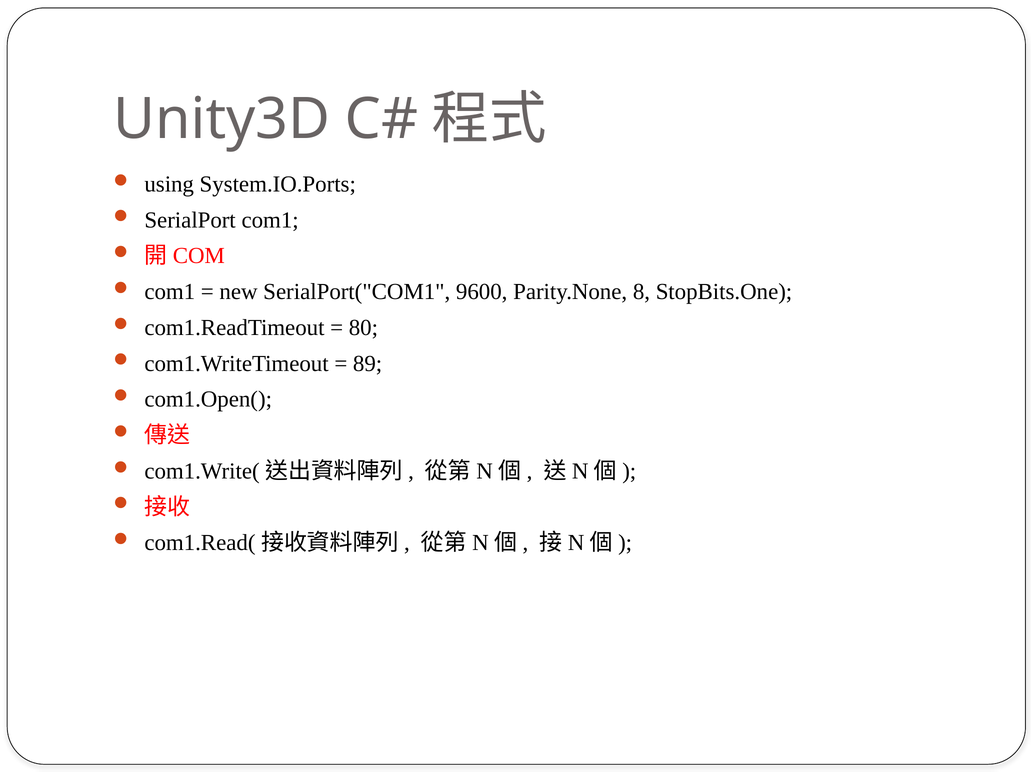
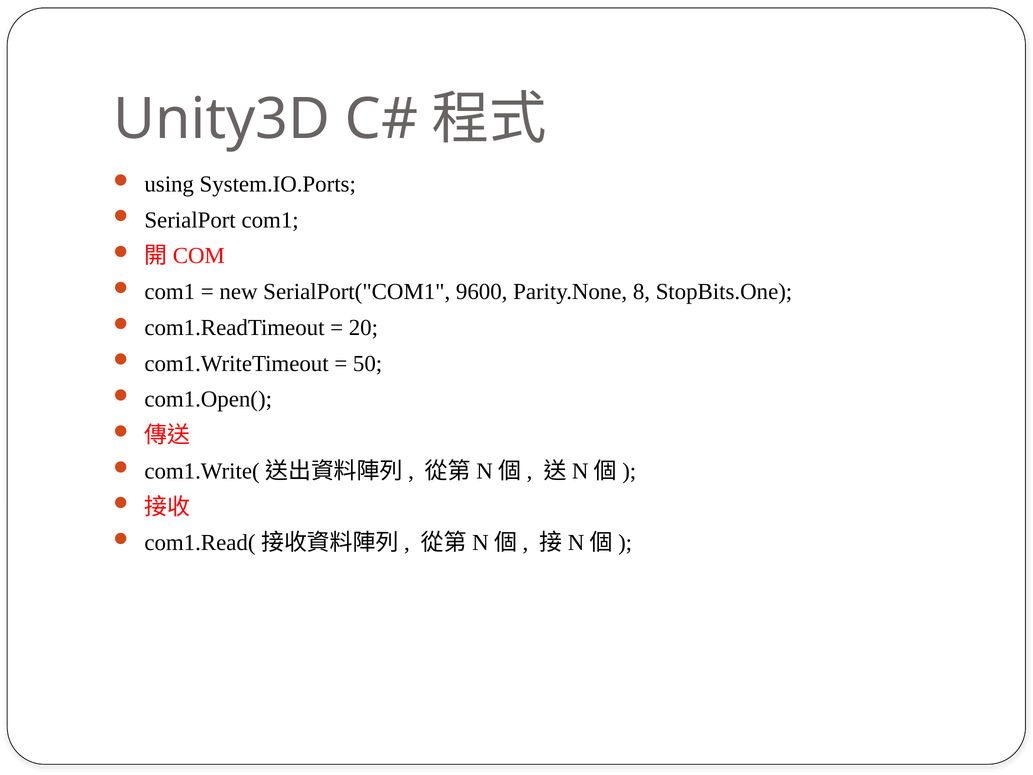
80: 80 -> 20 (363, 328)
89: 89 -> 50 (368, 363)
